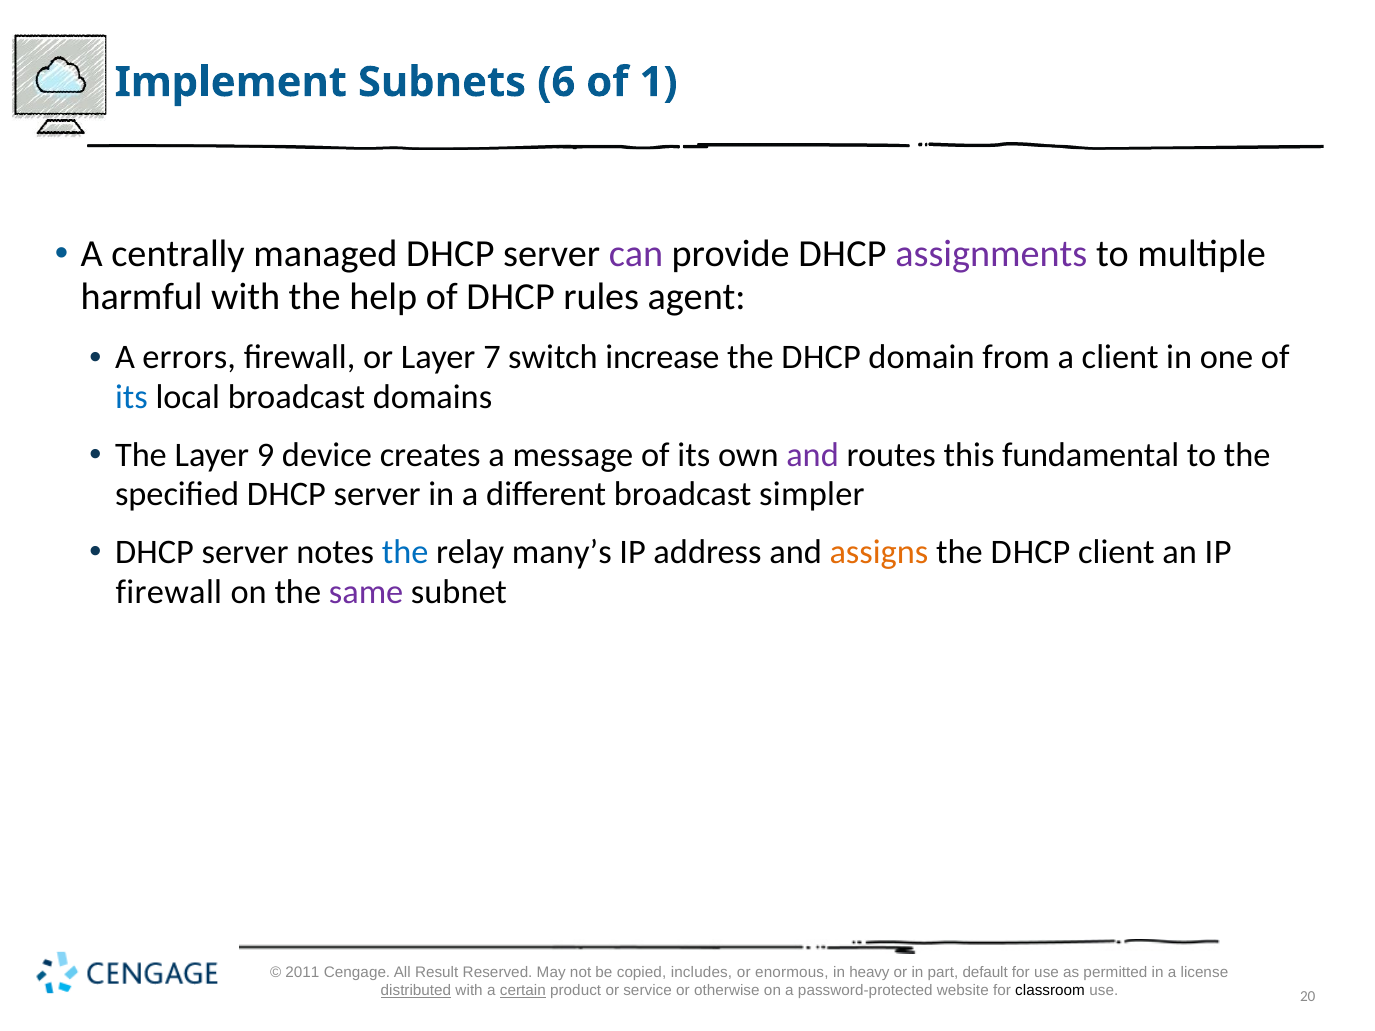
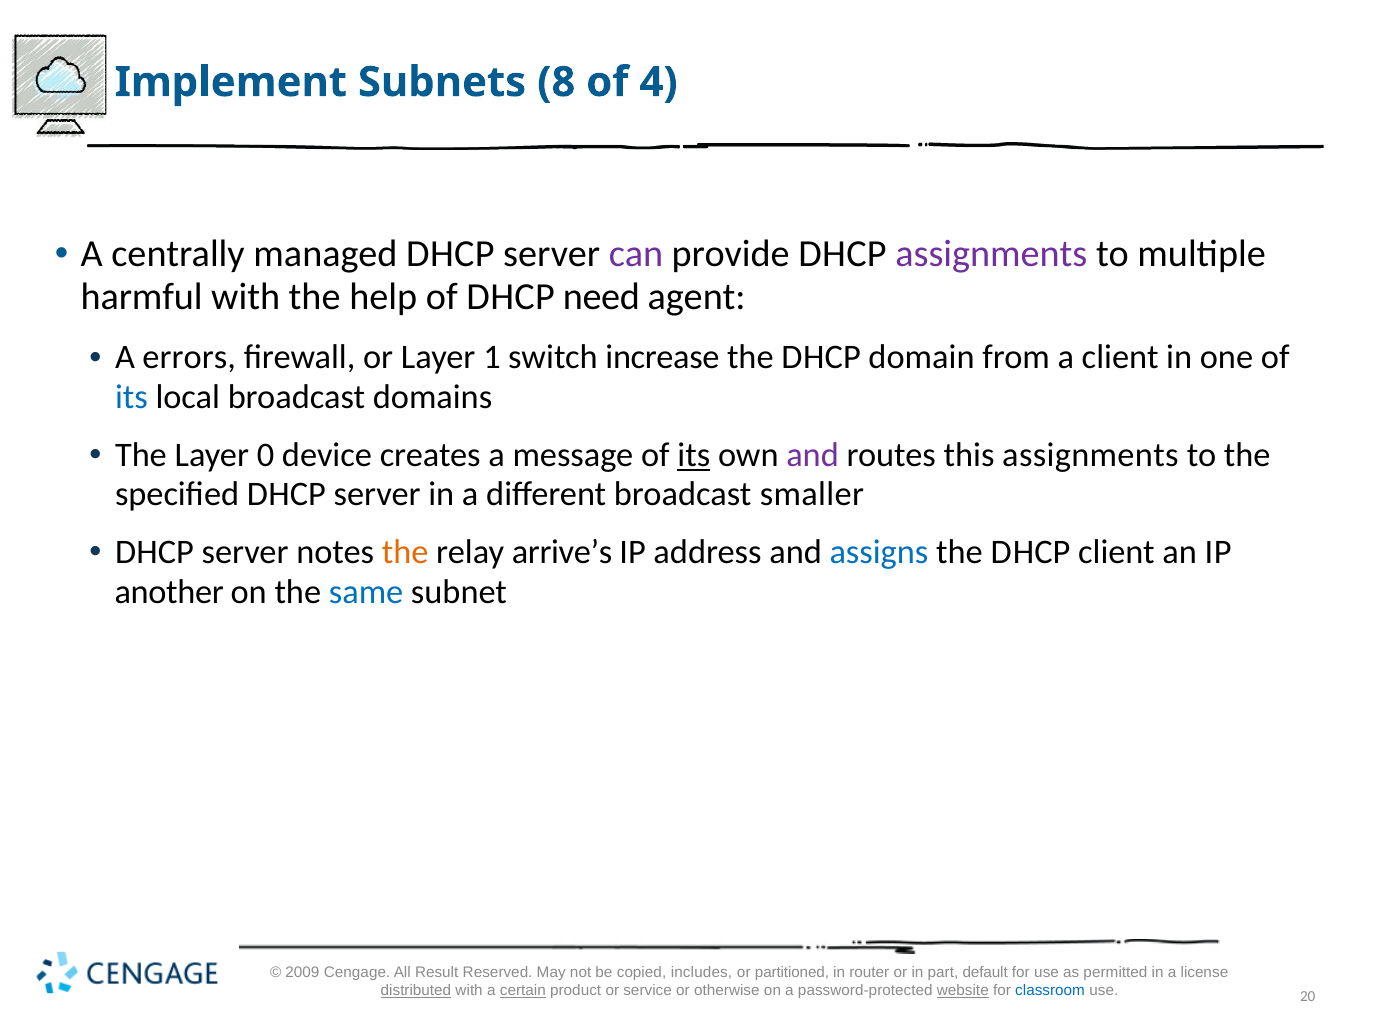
6: 6 -> 8 (556, 82)
1: 1 -> 4 (659, 82)
rules: rules -> need (601, 297)
7: 7 -> 1 (492, 358)
9: 9 -> 0 (265, 455)
its underline: none -> present (694, 455)
this fundamental: fundamental -> assignments (1090, 455)
simpler: simpler -> smaller (812, 494)
the colour: blue -> orange (405, 553)
many’s: many’s -> arrive’s (562, 553)
assigns colour: orange -> blue (879, 553)
firewall: firewall -> another (169, 592)
same colour: purple -> blue (366, 592)
2011: 2011 -> 2009 (302, 973)
enormous: enormous -> partitioned (792, 973)
heavy: heavy -> router (869, 973)
website underline: none -> present (963, 991)
classroom colour: black -> blue (1050, 991)
